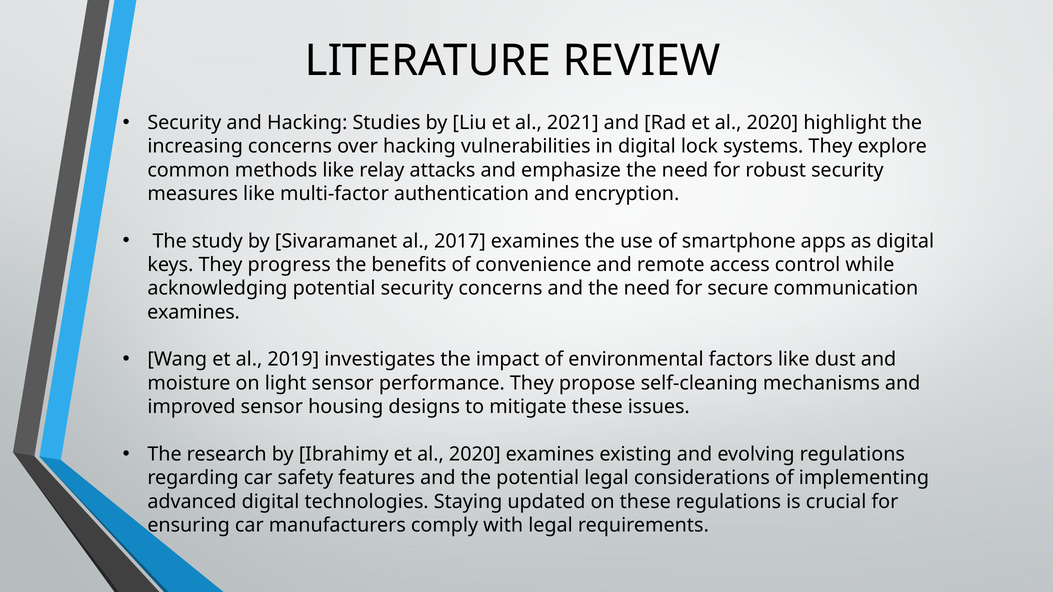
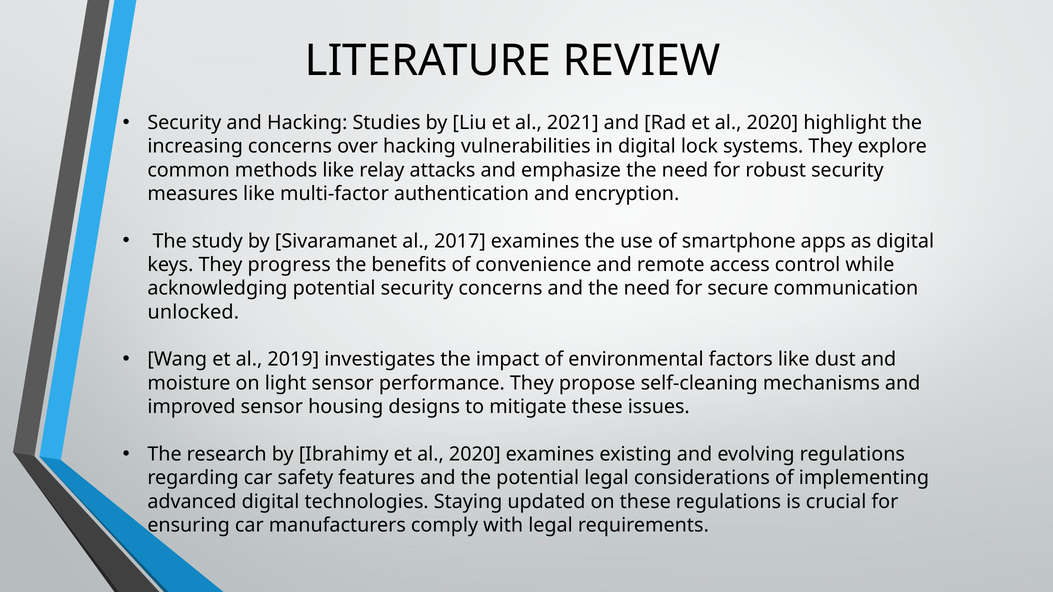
examines: examines -> unlocked (193, 312)
